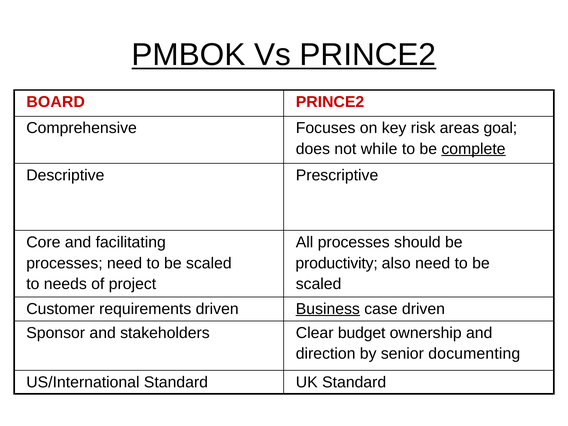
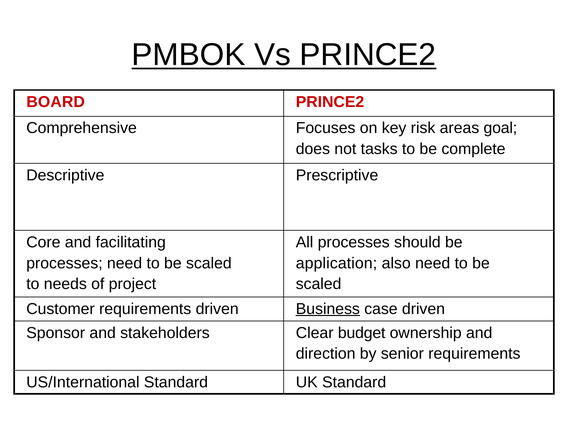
while: while -> tasks (379, 149)
complete underline: present -> none (473, 149)
productivity: productivity -> application (336, 263)
senior documenting: documenting -> requirements (474, 354)
